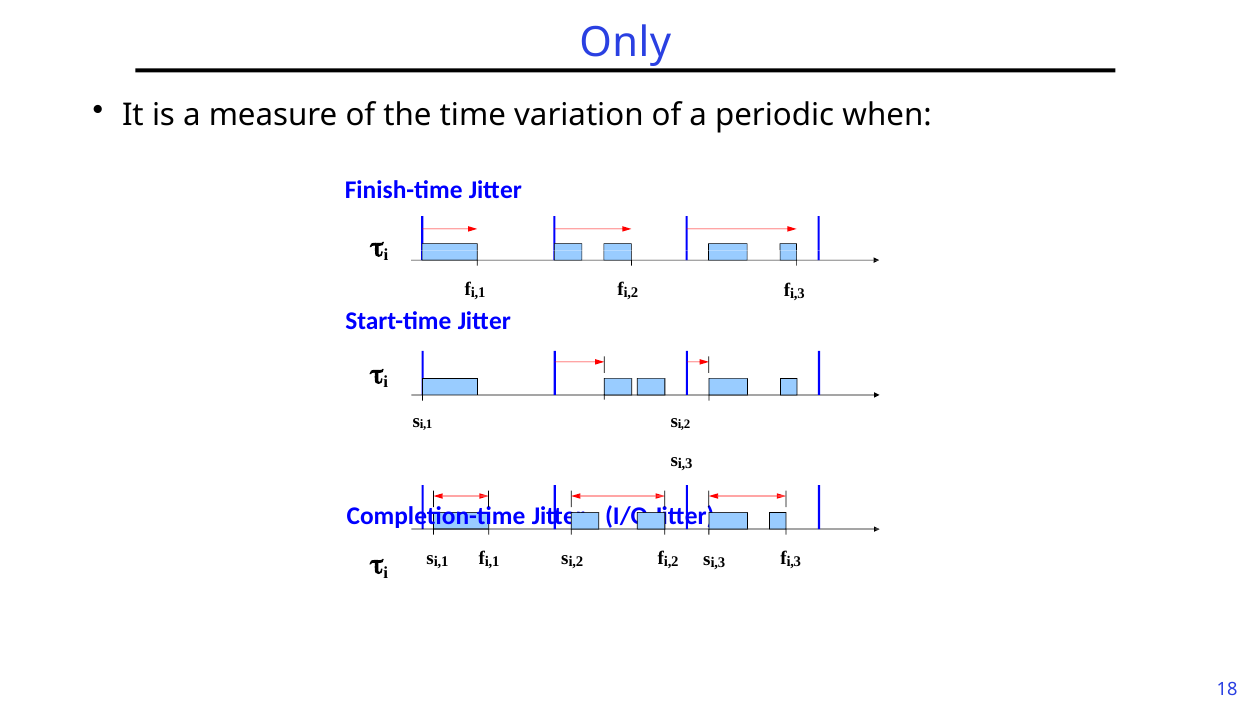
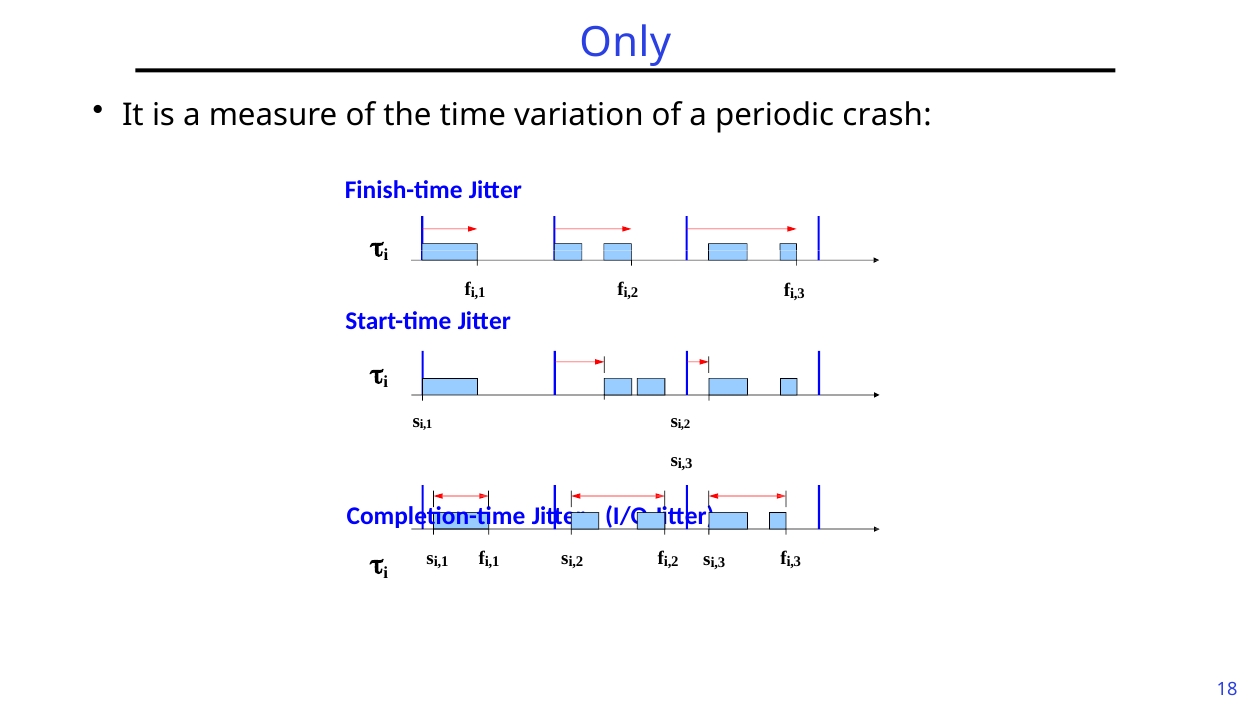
when: when -> crash (887, 115)
